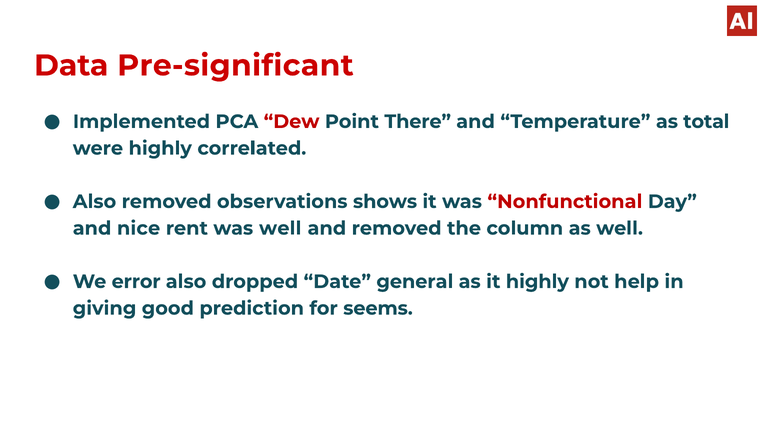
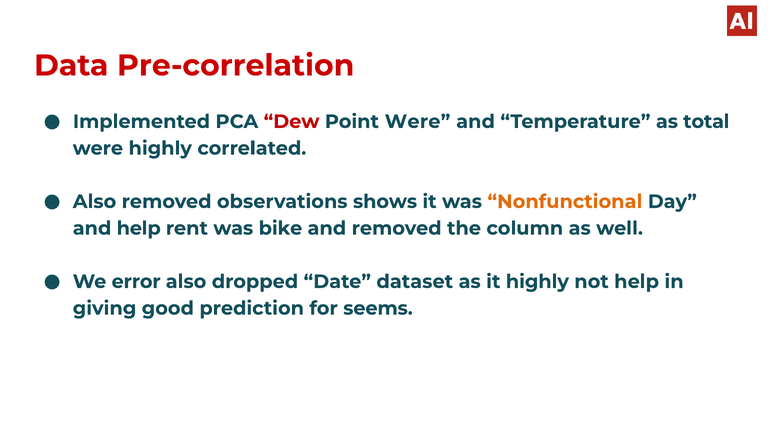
Pre-significant: Pre-significant -> Pre-correlation (236, 65)
Point There: There -> Were (418, 122)
Nonfunctional colour: red -> orange (565, 202)
and nice: nice -> help (139, 228)
was well: well -> bike (280, 228)
general: general -> dataset (415, 282)
